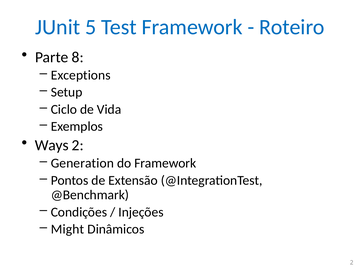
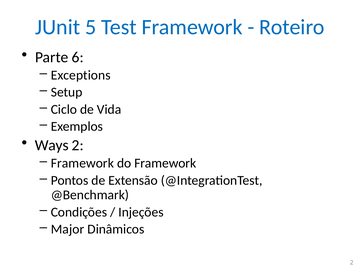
8: 8 -> 6 (78, 57)
Generation: Generation -> Framework (82, 163)
Might: Might -> Major (68, 229)
